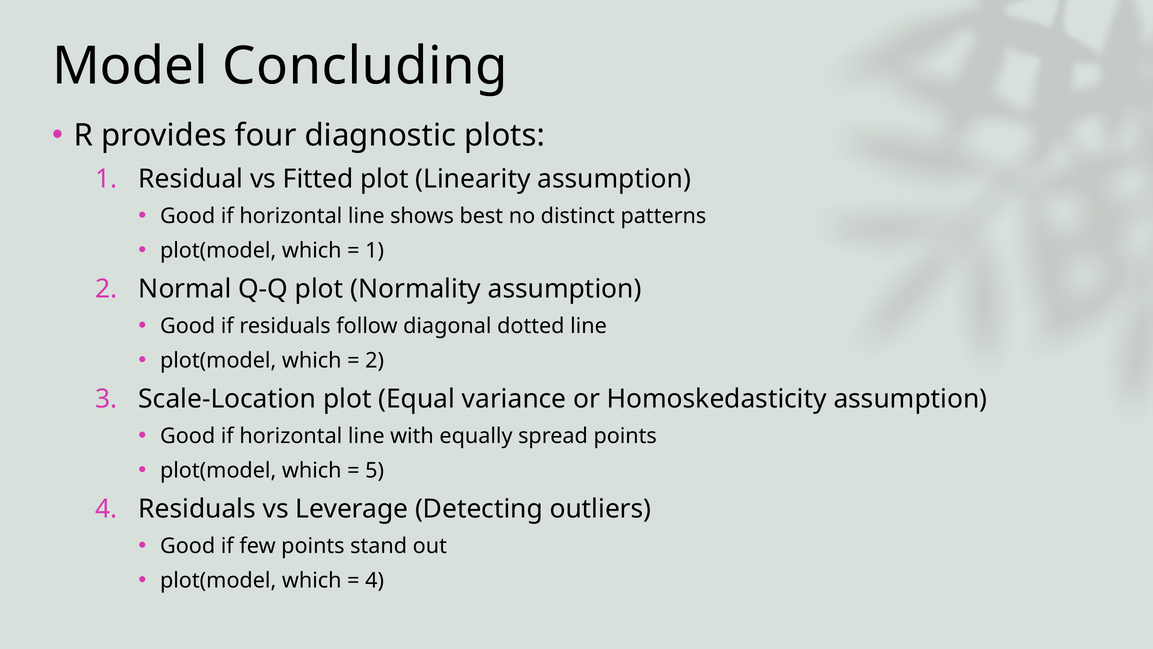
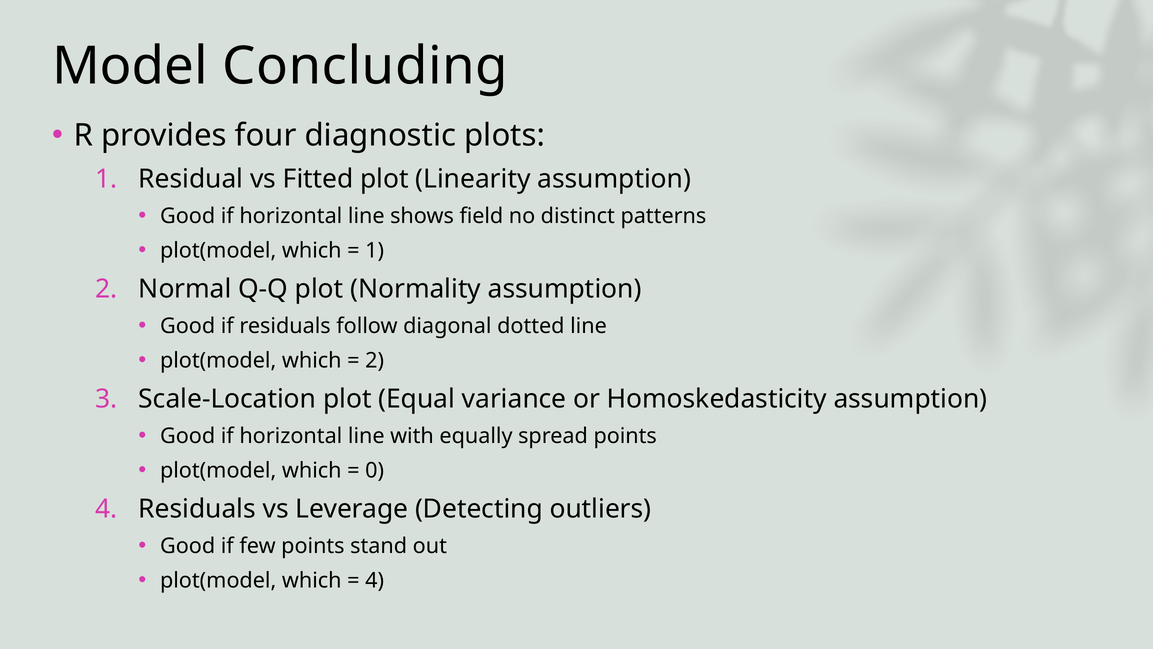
best: best -> field (481, 216)
5: 5 -> 0 (375, 470)
